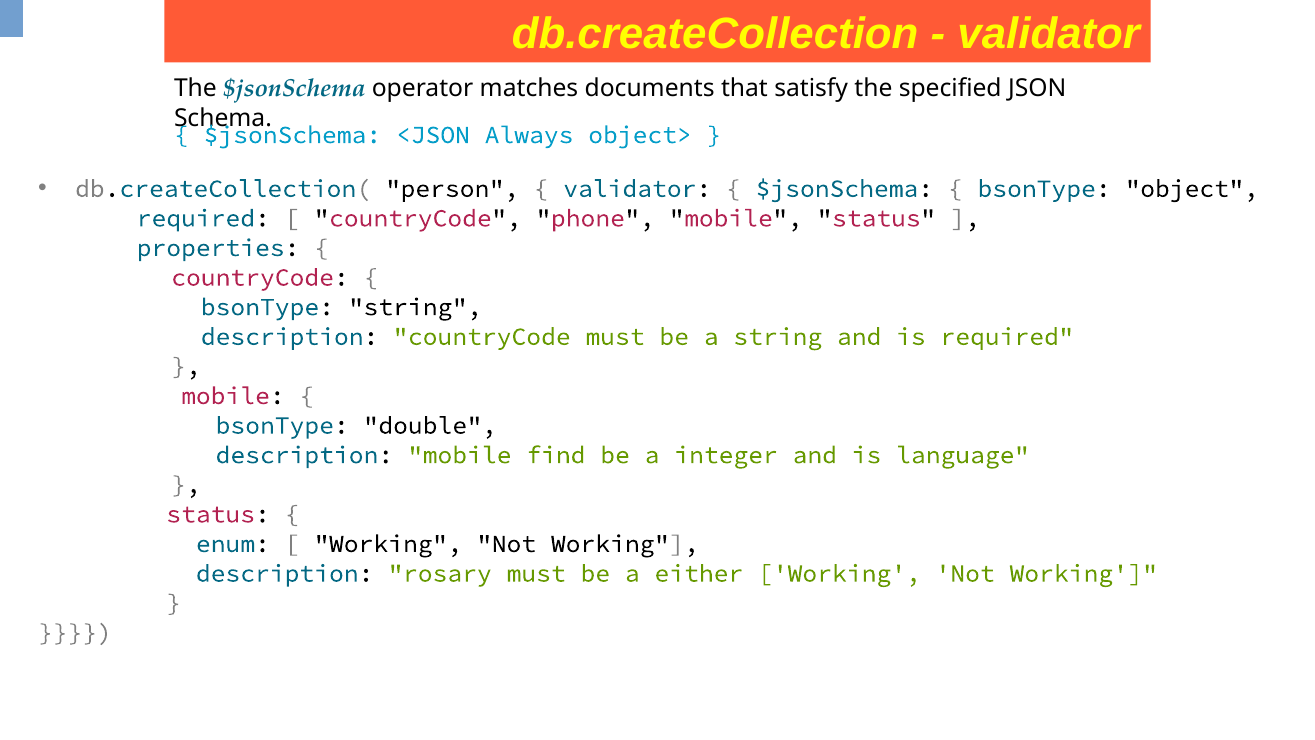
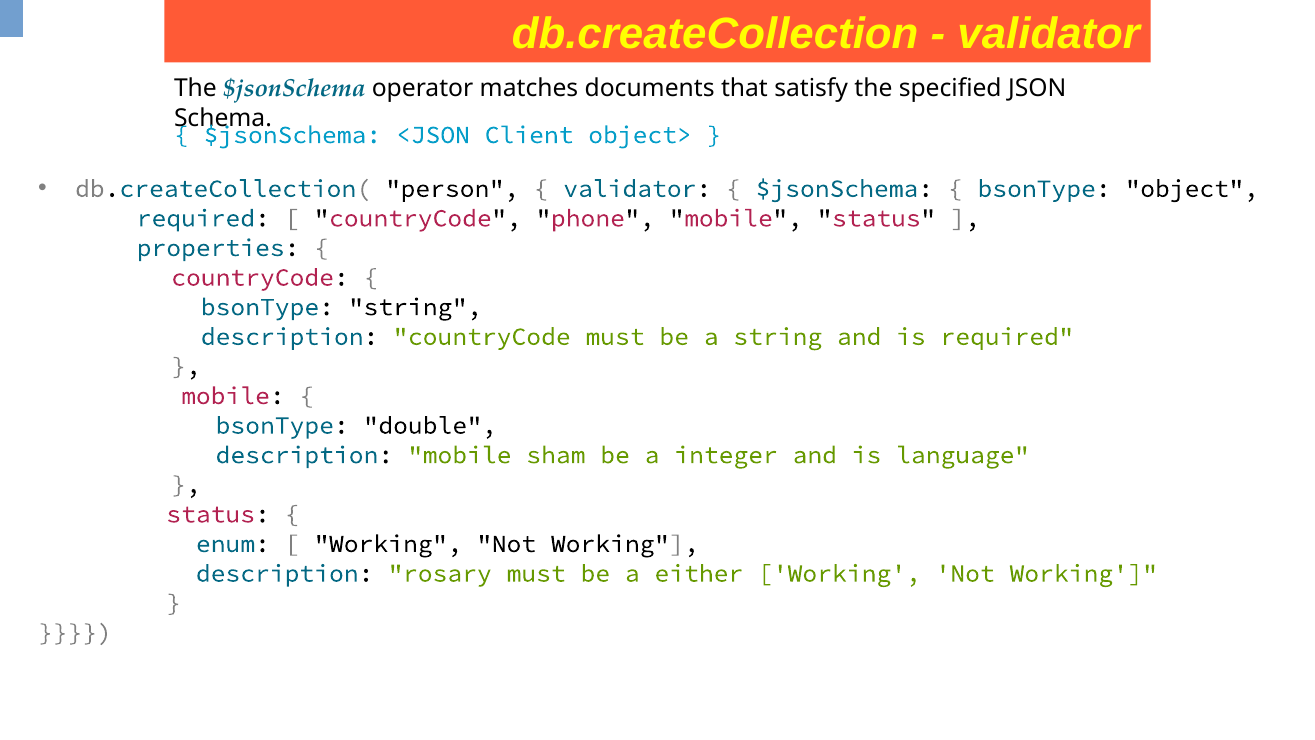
Always: Always -> Client (529, 135)
find: find -> sham (556, 455)
